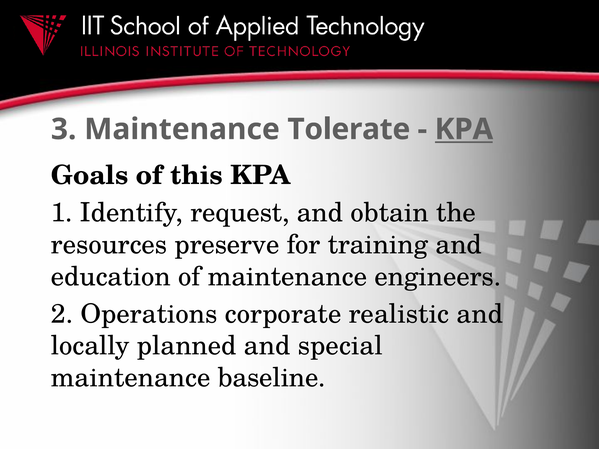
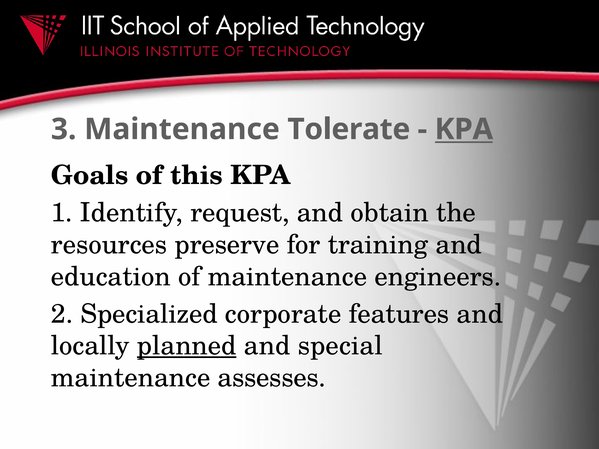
Operations: Operations -> Specialized (149, 314)
realistic: realistic -> features (399, 314)
planned underline: none -> present (187, 346)
baseline: baseline -> assesses (272, 378)
